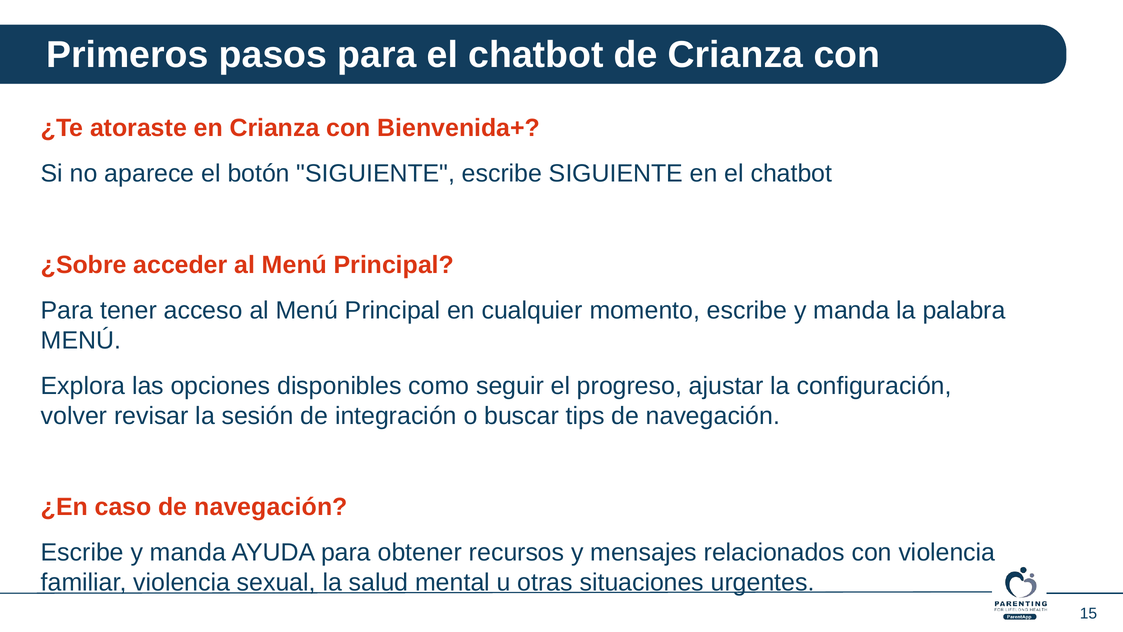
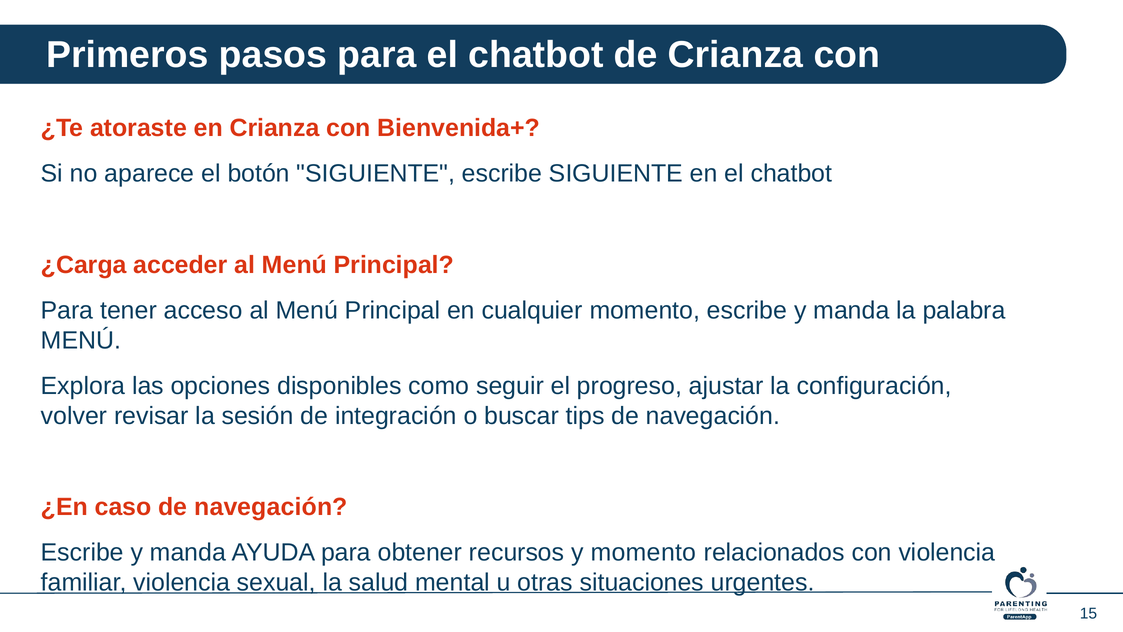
¿Sobre: ¿Sobre -> ¿Carga (84, 265)
y mensajes: mensajes -> momento (644, 552)
